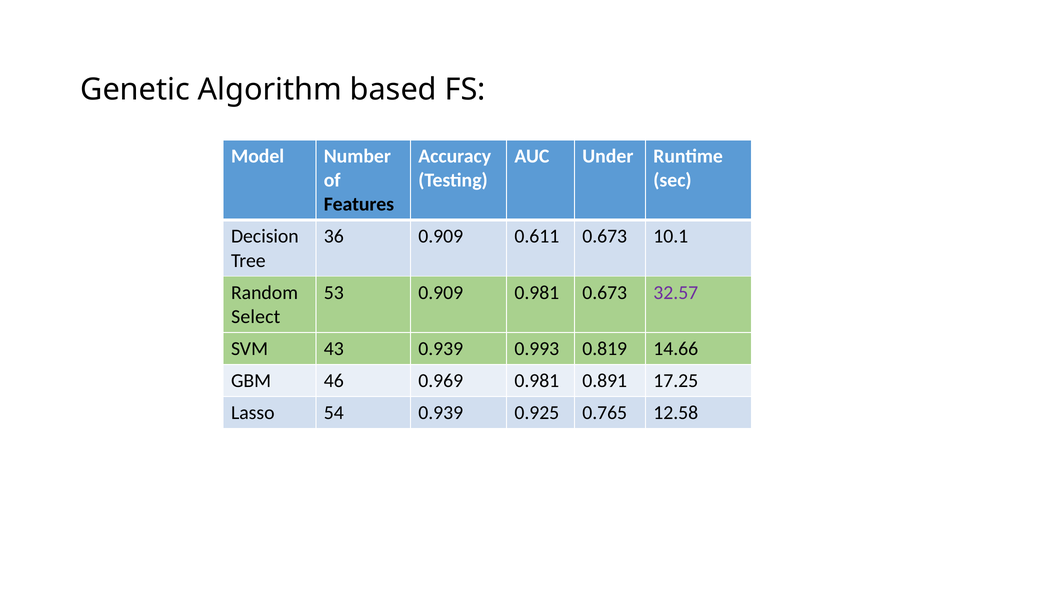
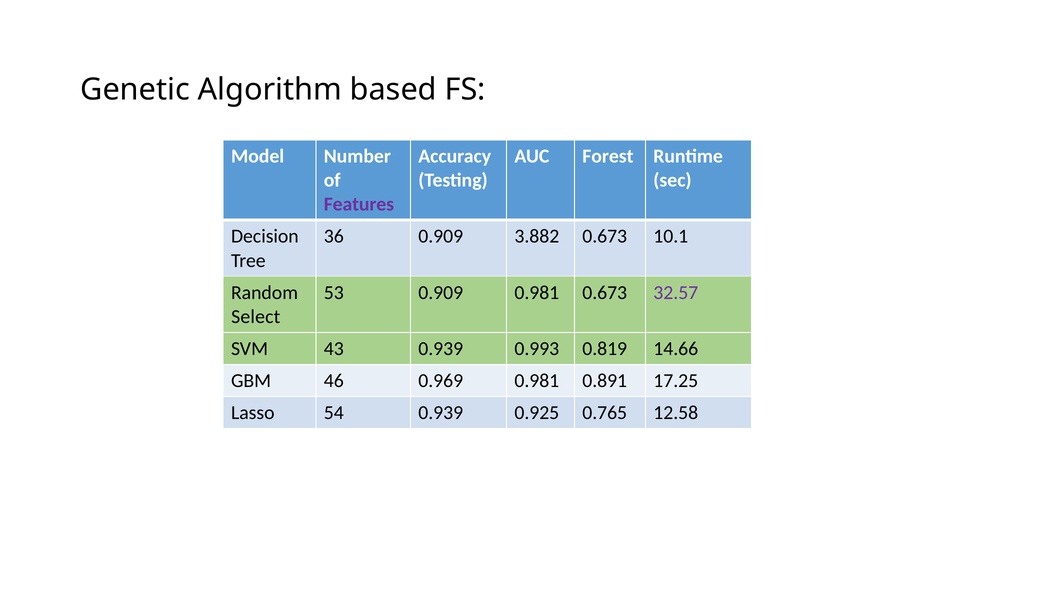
Under: Under -> Forest (608, 156)
Features colour: black -> purple (359, 205)
0.611: 0.611 -> 3.882 (537, 237)
